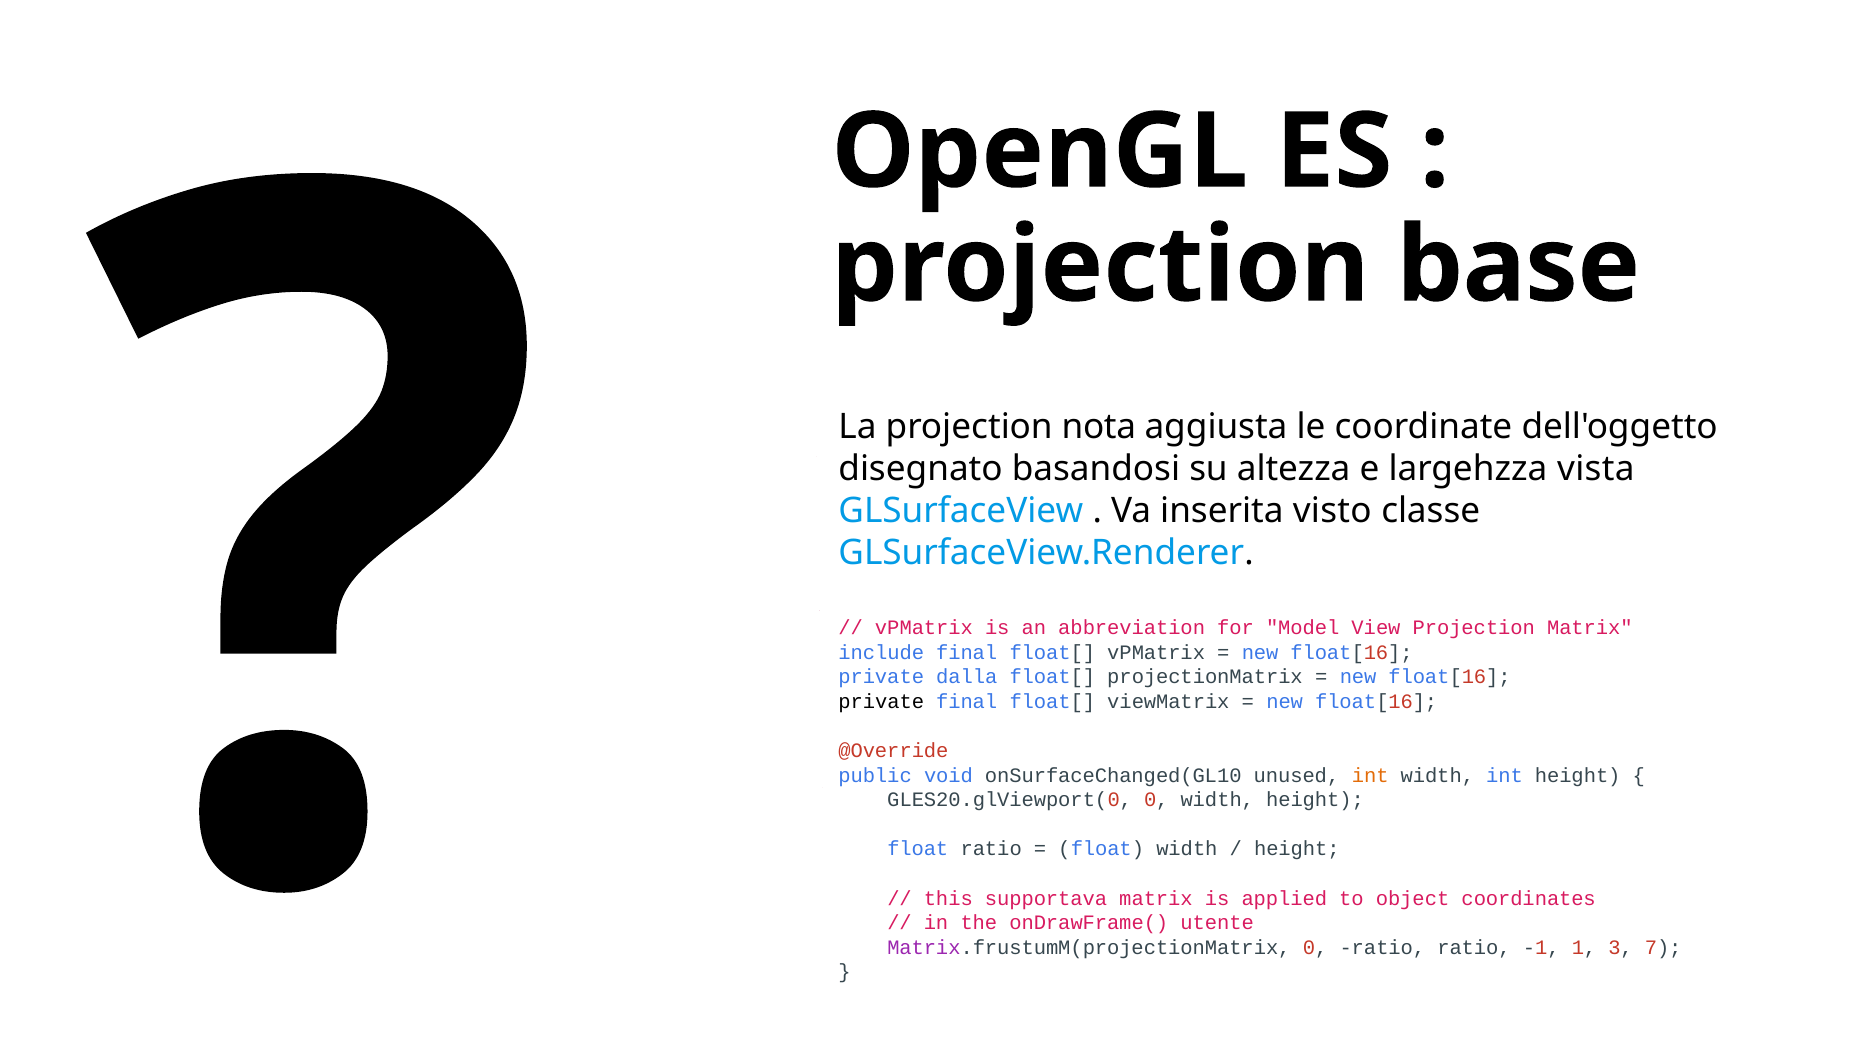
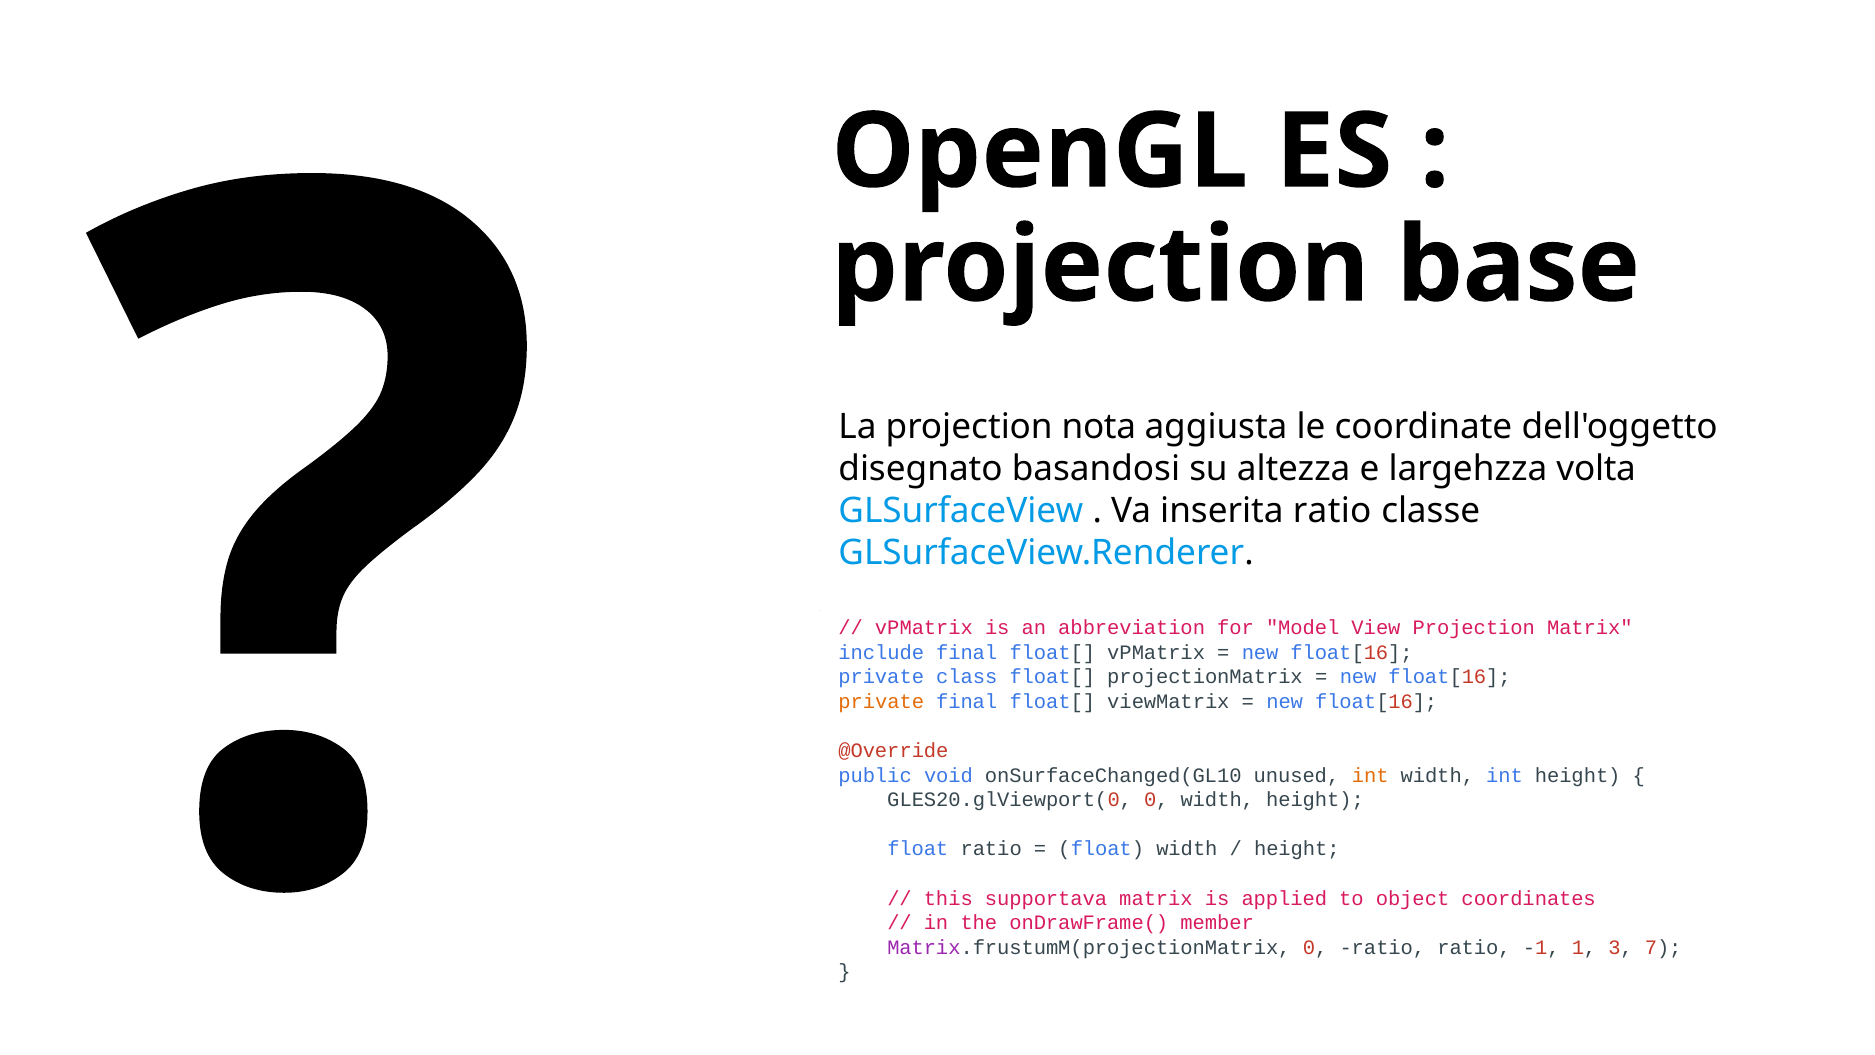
vista: vista -> volta (1596, 469)
inserita visto: visto -> ratio (1332, 511)
dalla: dalla -> class (967, 677)
private colour: black -> orange (881, 701)
utente: utente -> member (1217, 922)
